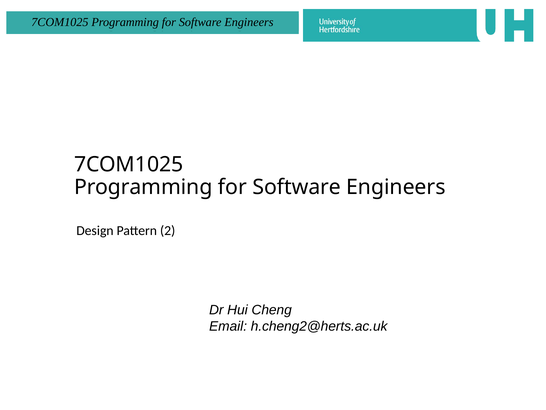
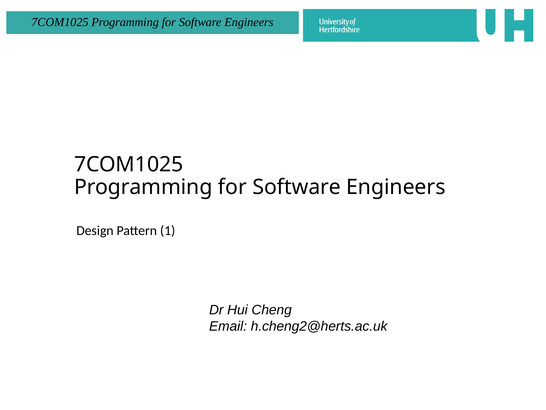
2: 2 -> 1 (168, 231)
